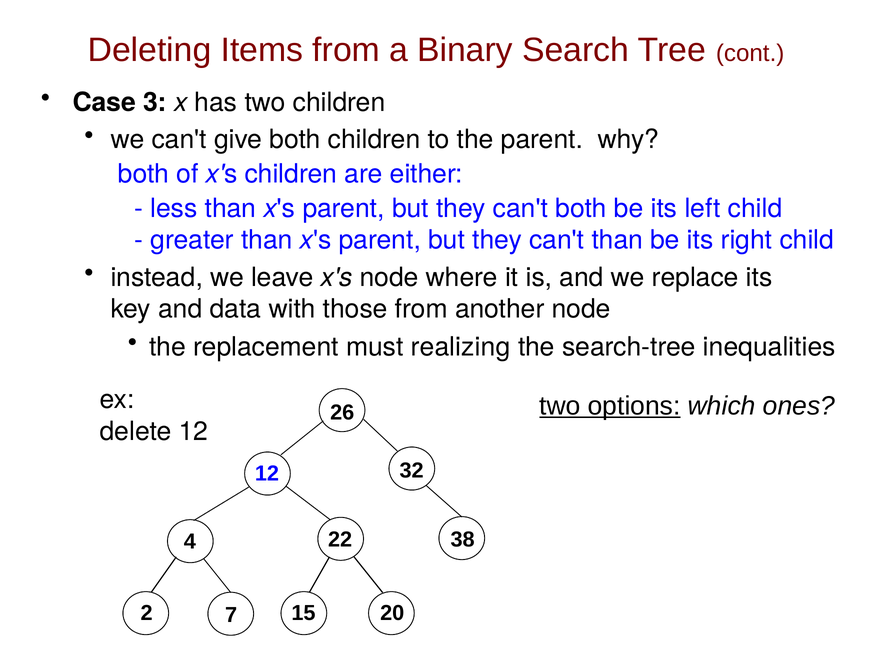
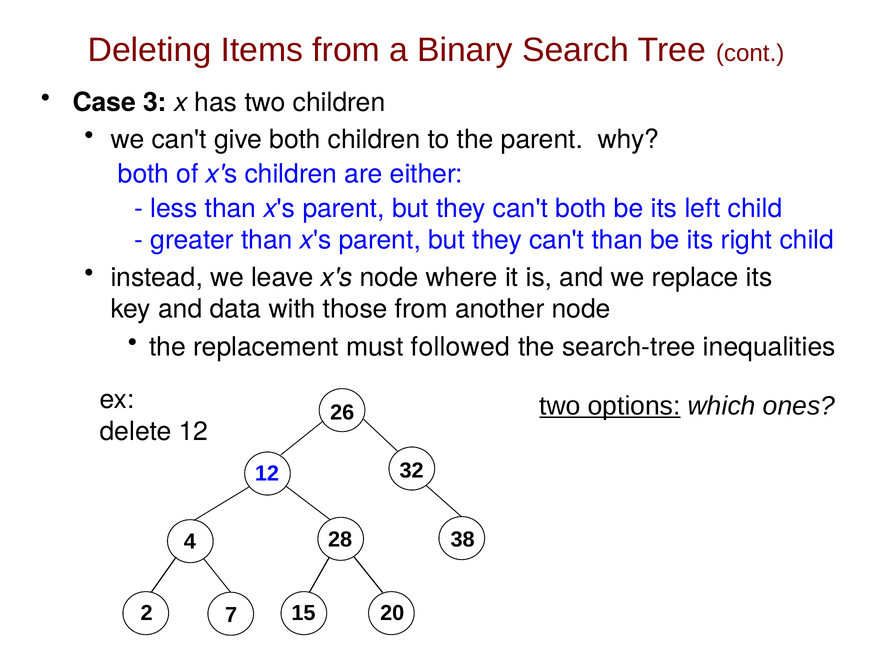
realizing: realizing -> followed (461, 347)
22: 22 -> 28 (340, 539)
